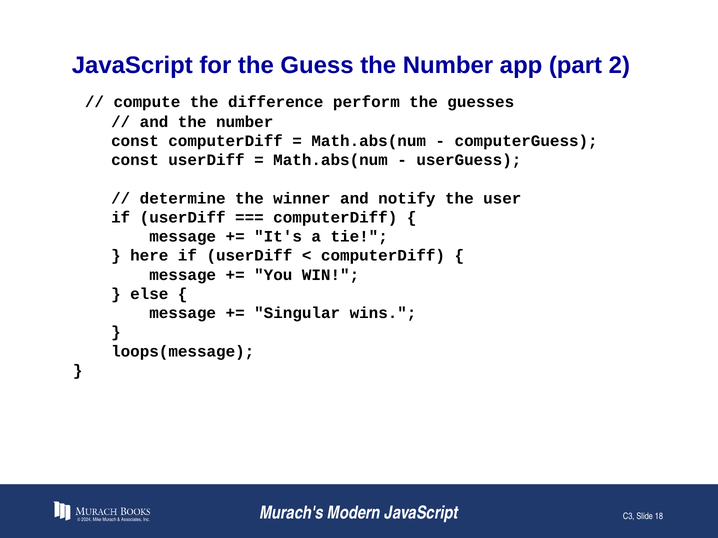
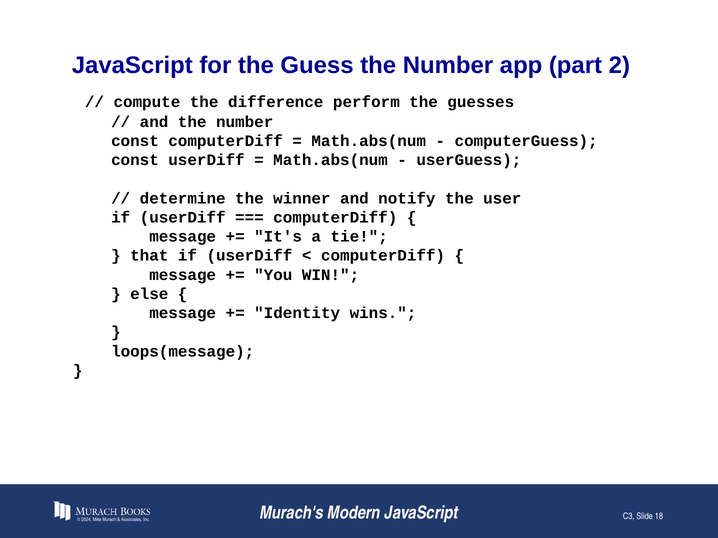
here: here -> that (149, 256)
Singular: Singular -> Identity (297, 313)
